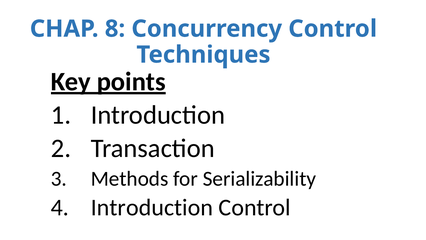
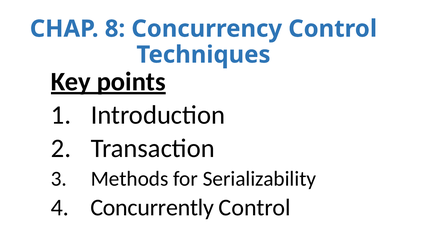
Introduction: Introduction -> Concurrently (152, 207)
